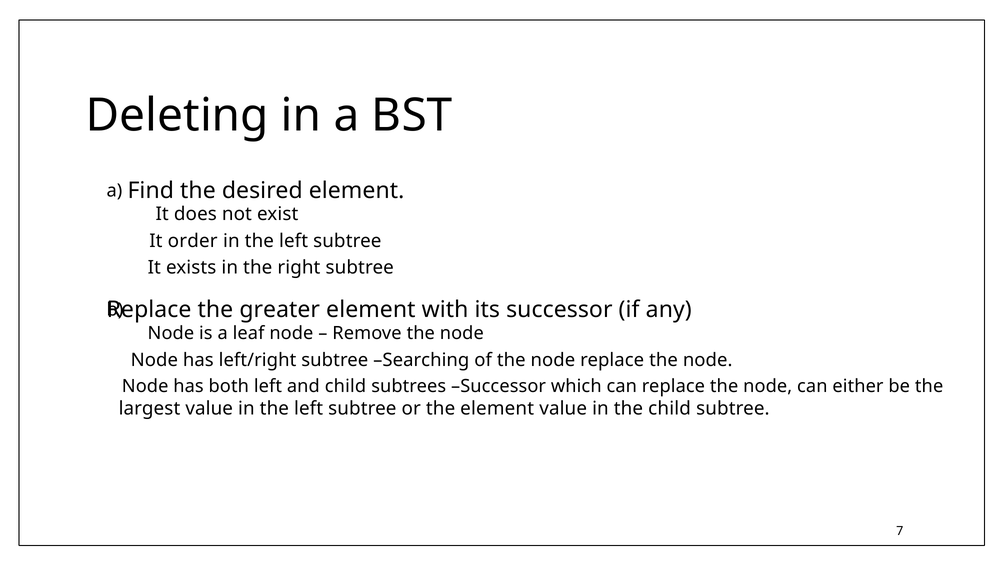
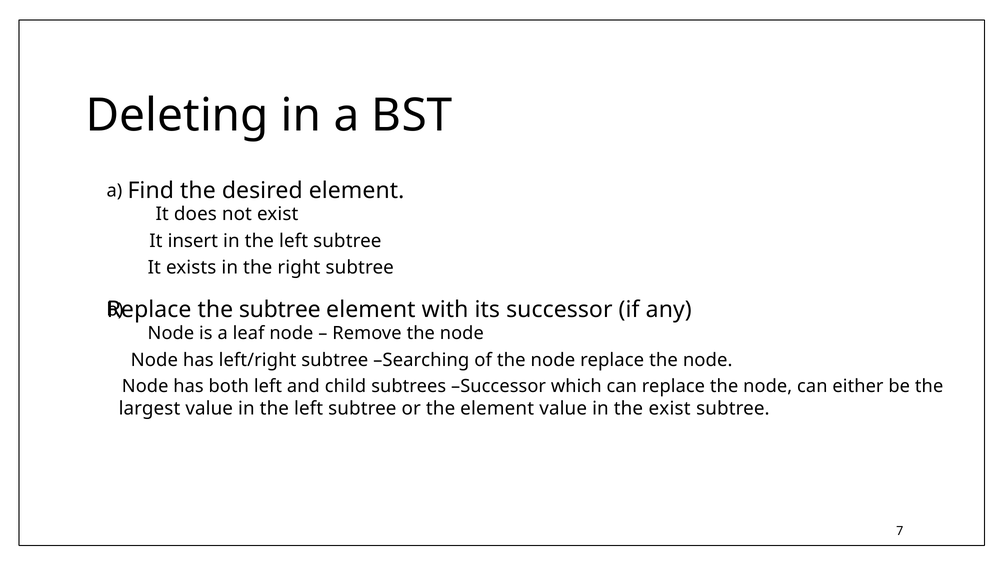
order: order -> insert (193, 241)
the greater: greater -> subtree (280, 310)
the child: child -> exist (670, 409)
